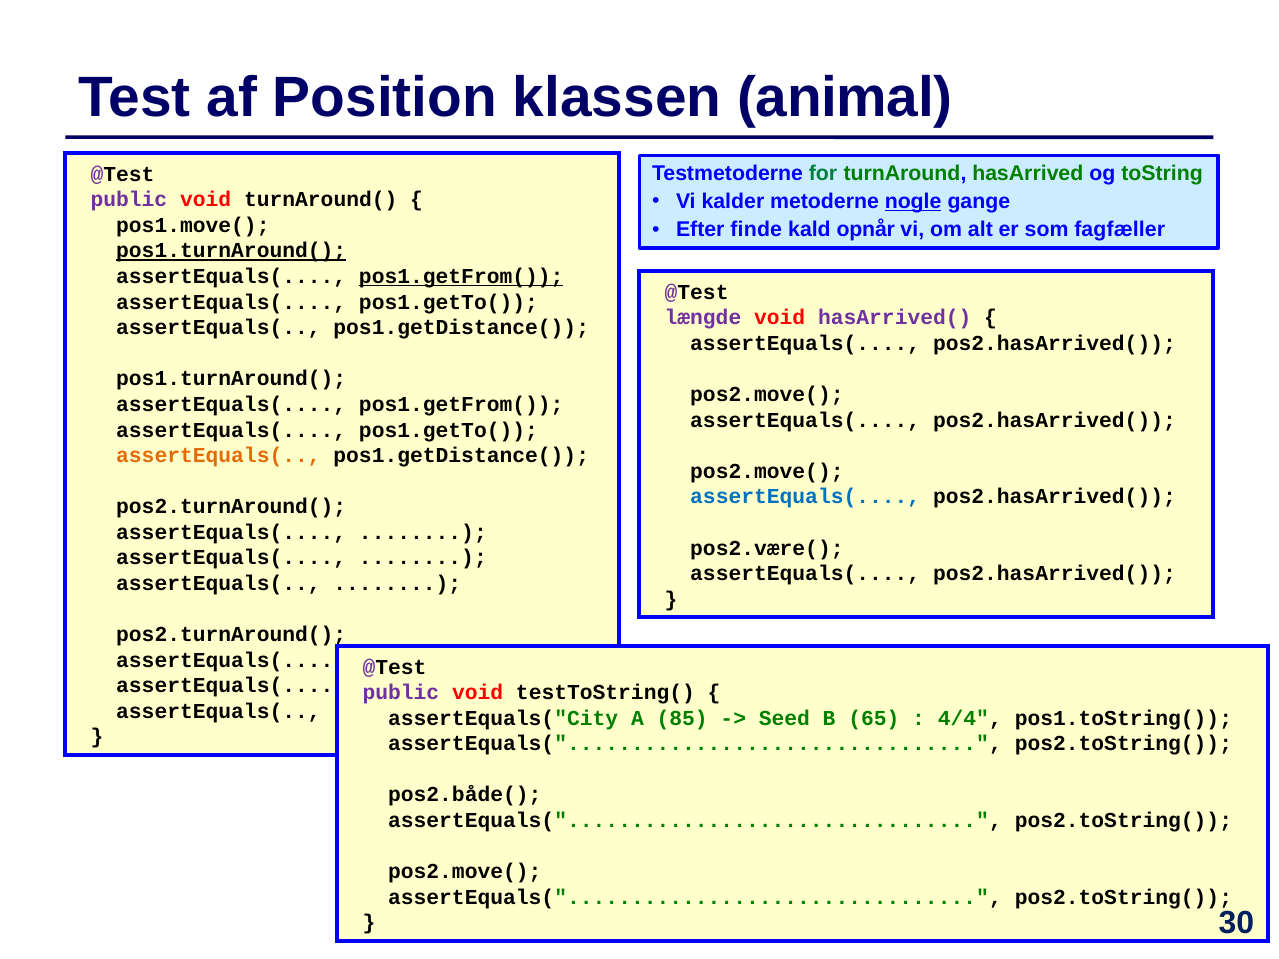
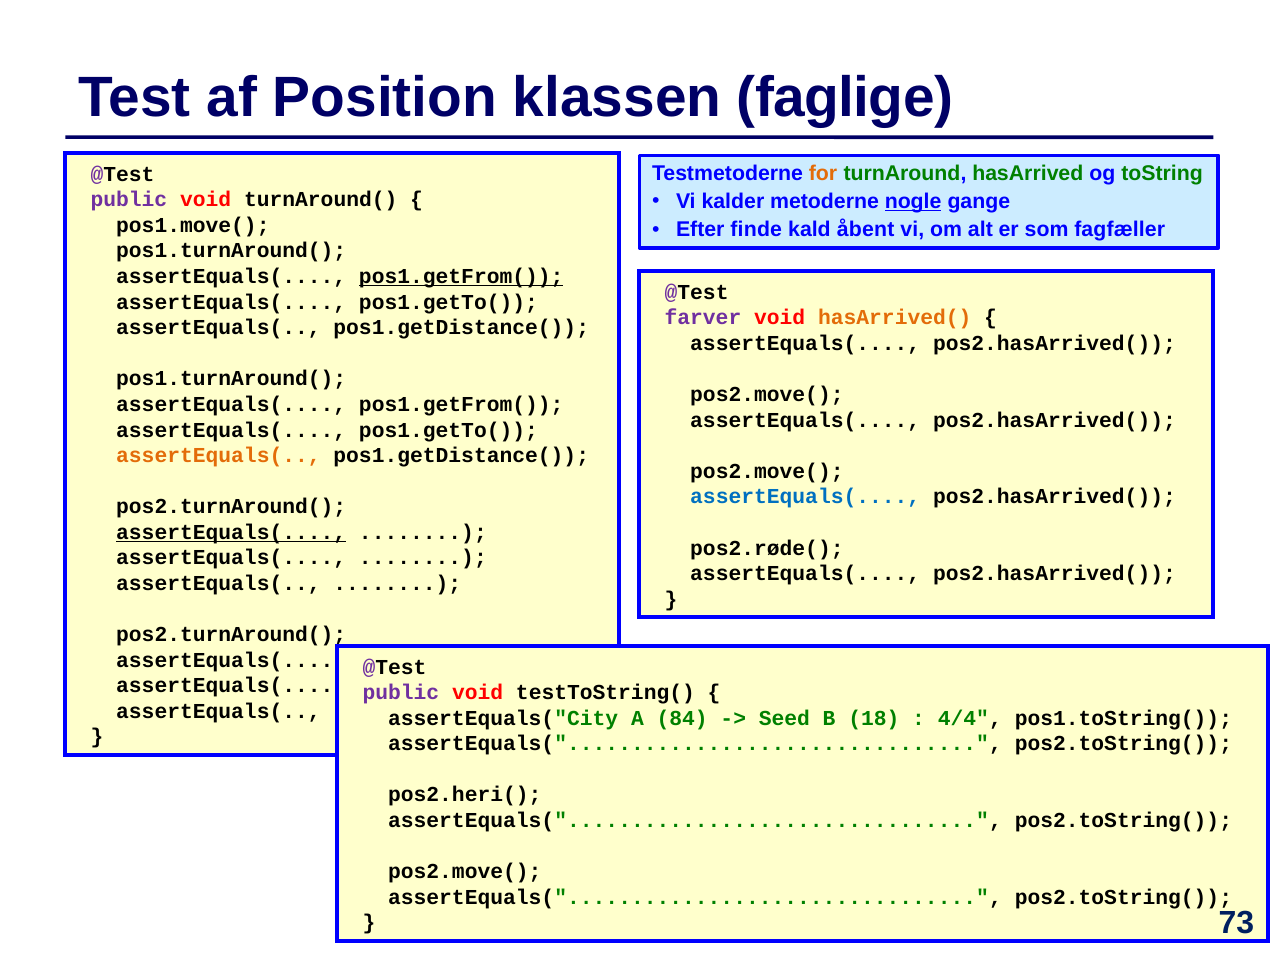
animal: animal -> faglige (845, 98)
for colour: green -> orange (823, 173)
opnår: opnår -> åbent (866, 230)
pos1.turnAround( underline: present -> none (231, 251)
længde: længde -> farver (703, 318)
hasArrived( colour: purple -> orange (895, 318)
assertEquals( underline: none -> present (231, 532)
pos2.være(: pos2.være( -> pos2.røde( (767, 548)
85: 85 -> 84 (682, 718)
65: 65 -> 18 (874, 718)
pos2.både(: pos2.både( -> pos2.heri( (465, 795)
30: 30 -> 73 (1236, 923)
